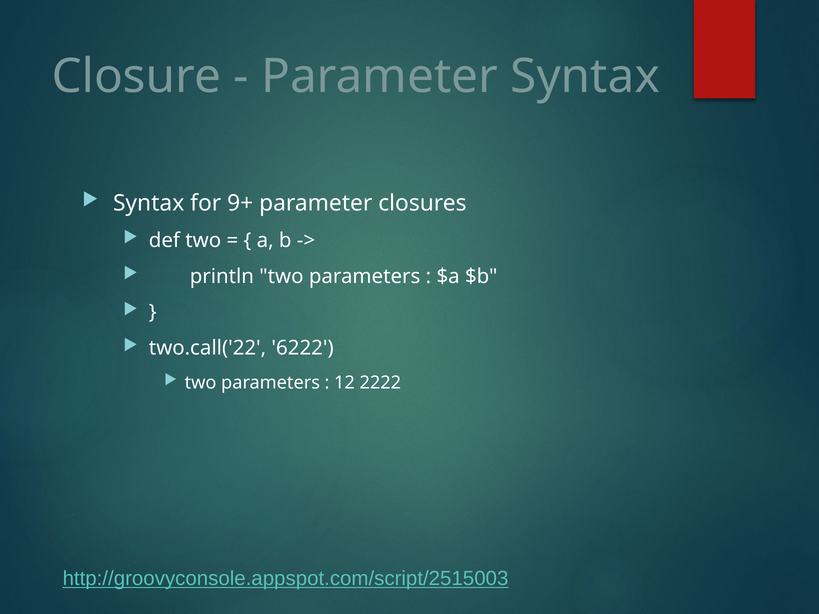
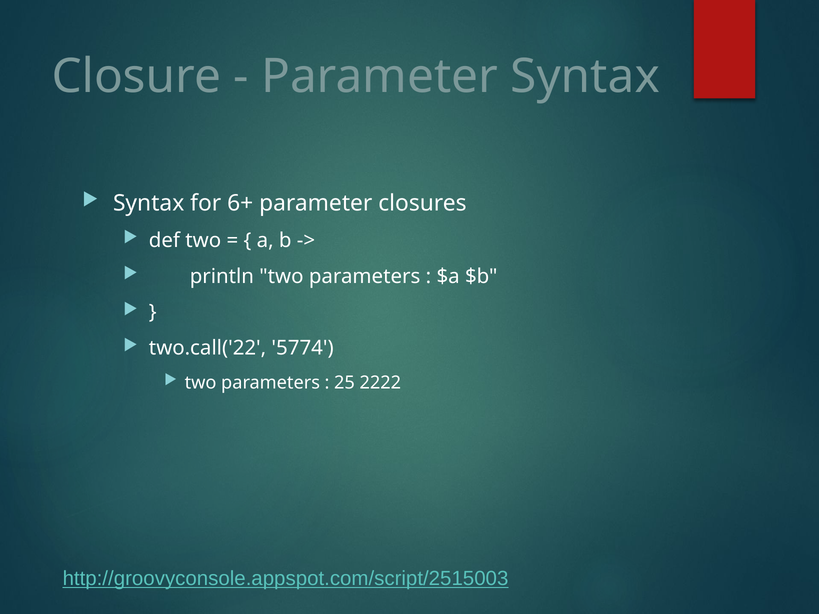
9+: 9+ -> 6+ (240, 203)
6222: 6222 -> 5774 (303, 348)
12: 12 -> 25 (345, 383)
